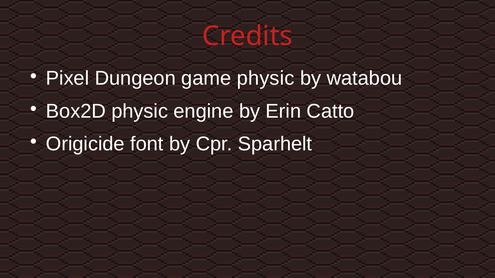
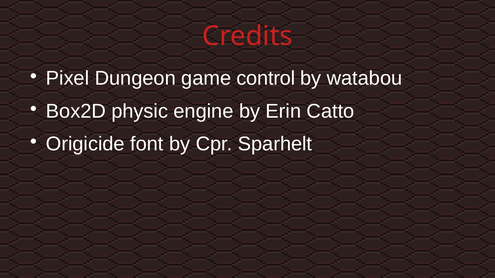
game physic: physic -> control (266, 79)
